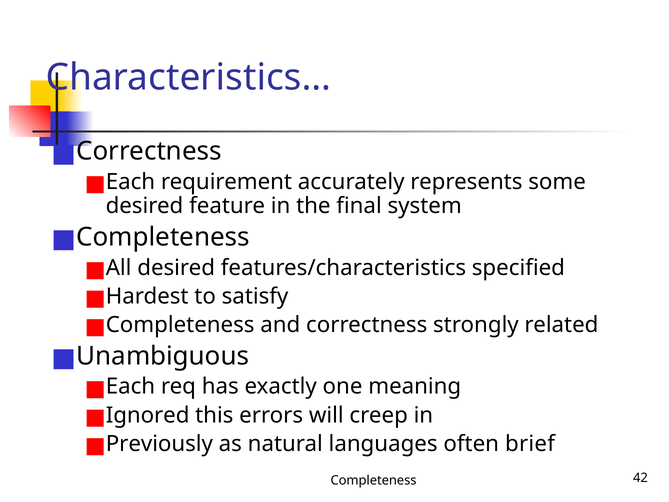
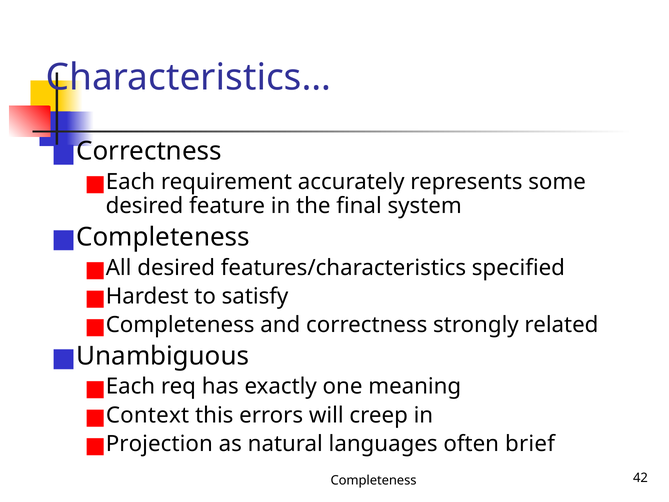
Ignored: Ignored -> Context (147, 415)
Previously: Previously -> Projection (159, 443)
